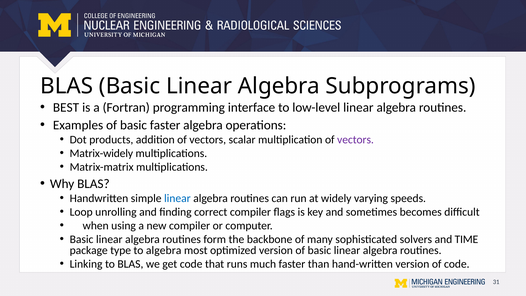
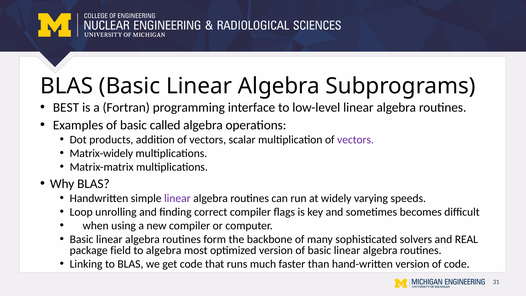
basic faster: faster -> called (165, 125)
linear colour: blue -> purple (177, 198)
TIME: TIME -> REAL (466, 239)
type: type -> field (121, 250)
